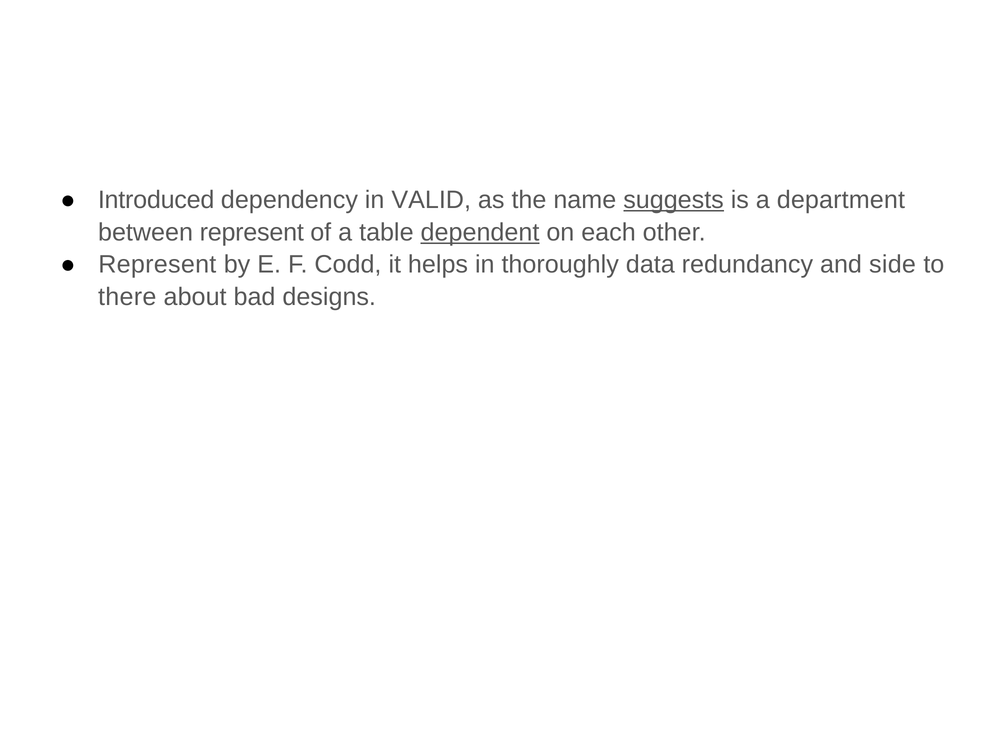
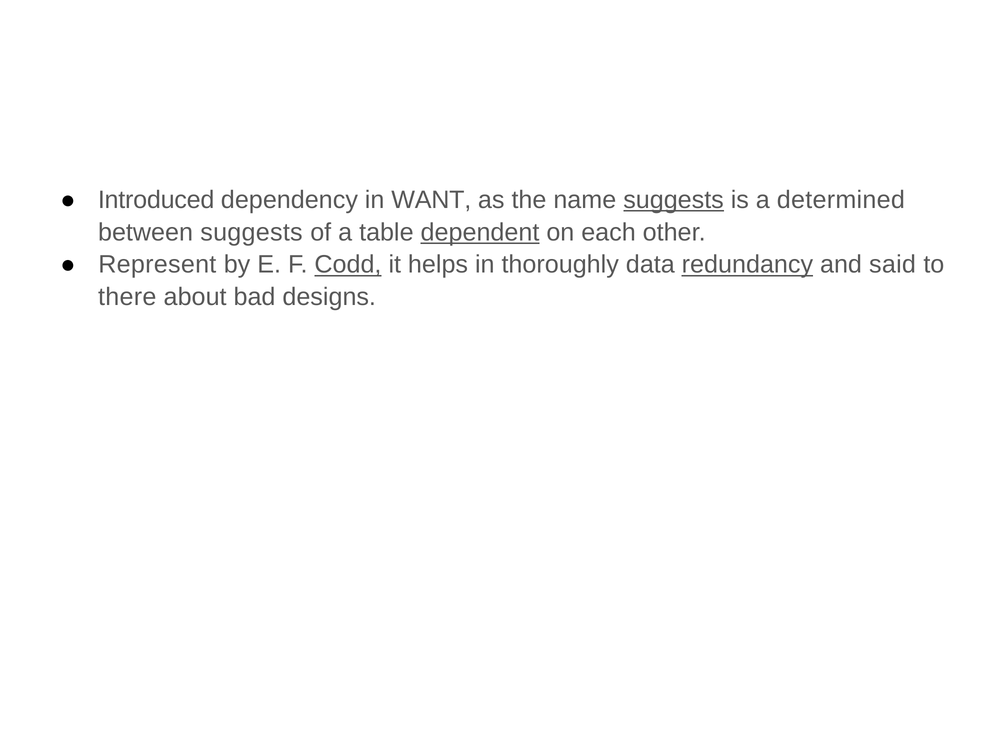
VALID: VALID -> WANT (431, 200)
department: department -> determined (841, 200)
between represent: represent -> suggests (251, 232)
Codd underline: none -> present (348, 265)
redundancy underline: none -> present (747, 265)
side: side -> said (893, 265)
